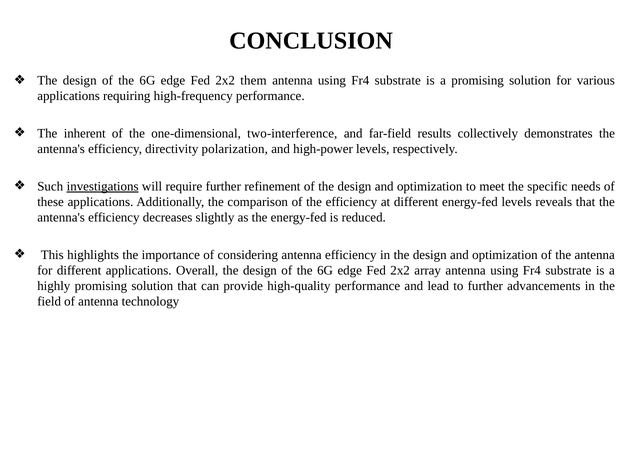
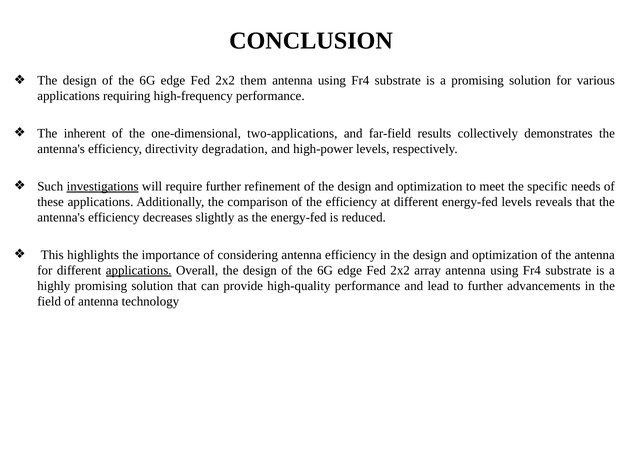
two-interference: two-interference -> two-applications (292, 133)
polarization: polarization -> degradation (235, 149)
applications underline: none -> present (139, 270)
